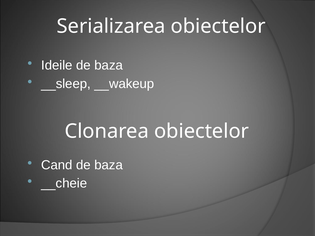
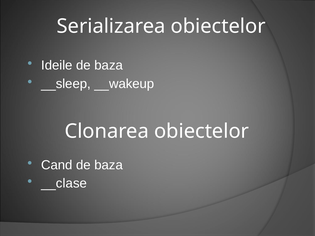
__cheie: __cheie -> __clase (64, 184)
